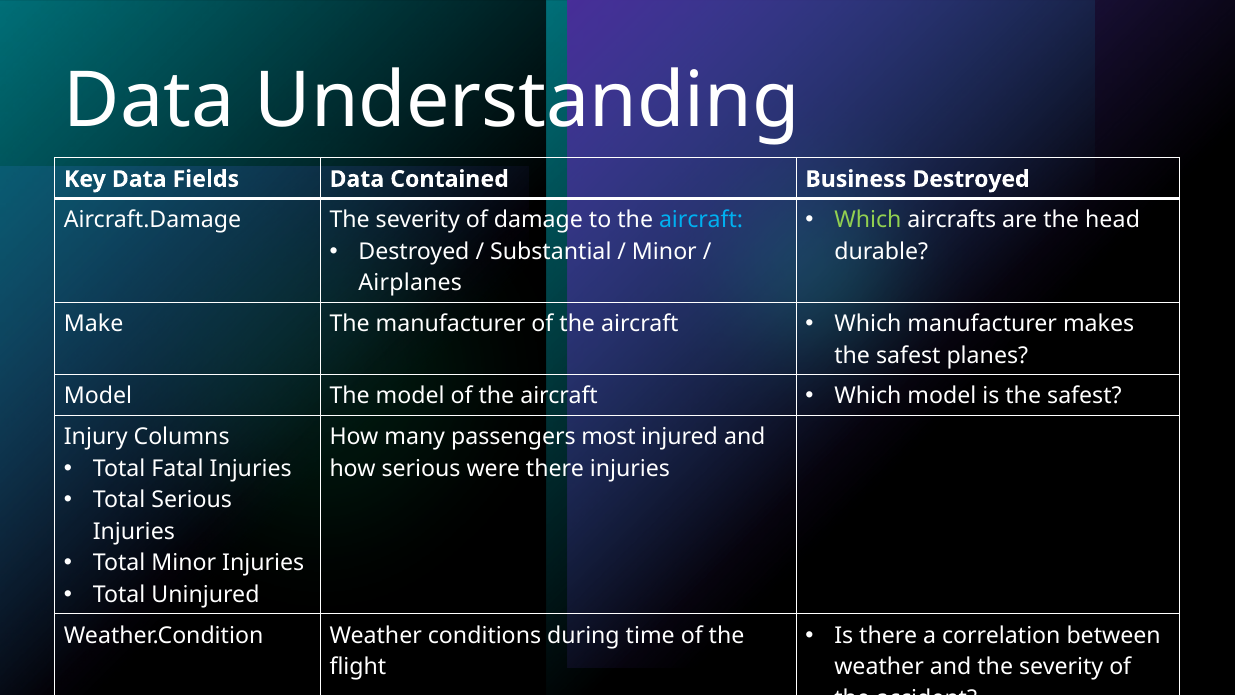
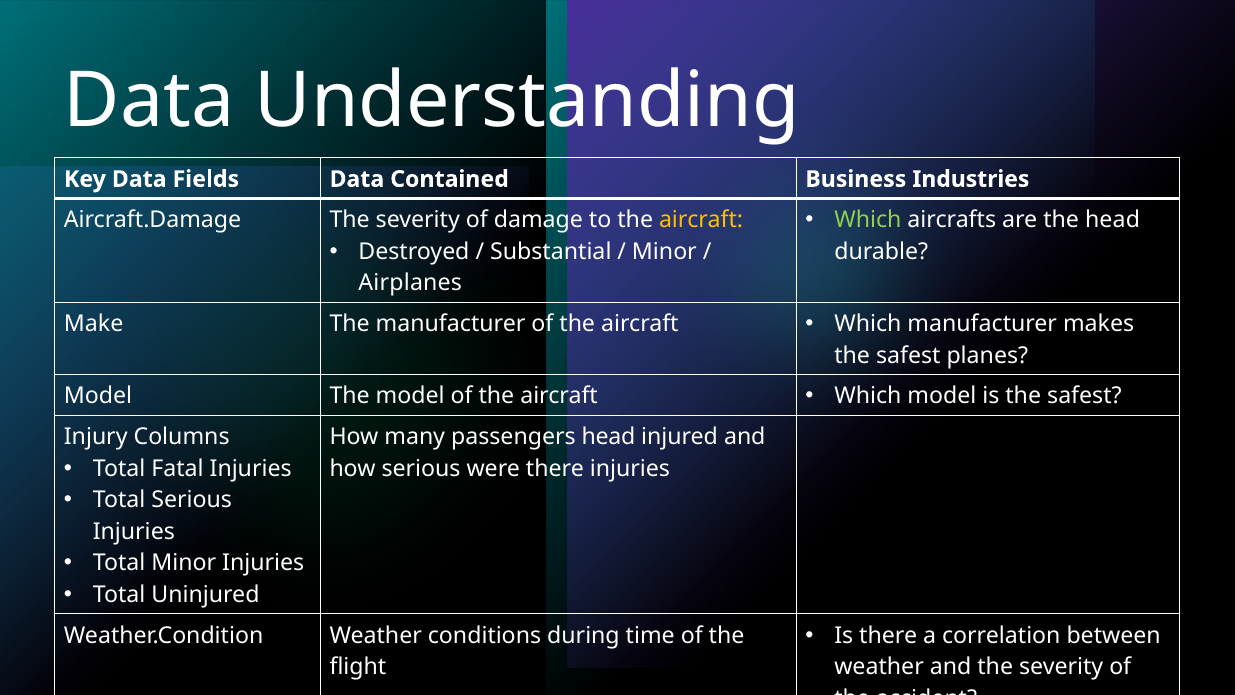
Business Destroyed: Destroyed -> Industries (971, 179)
aircraft colour: light blue -> yellow (701, 220)
passengers most: most -> head (608, 437)
